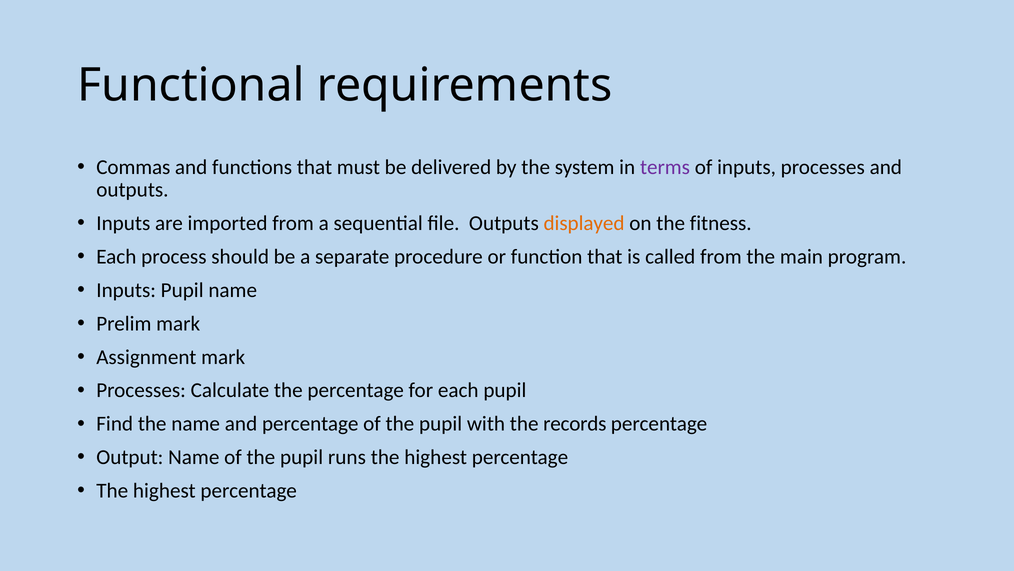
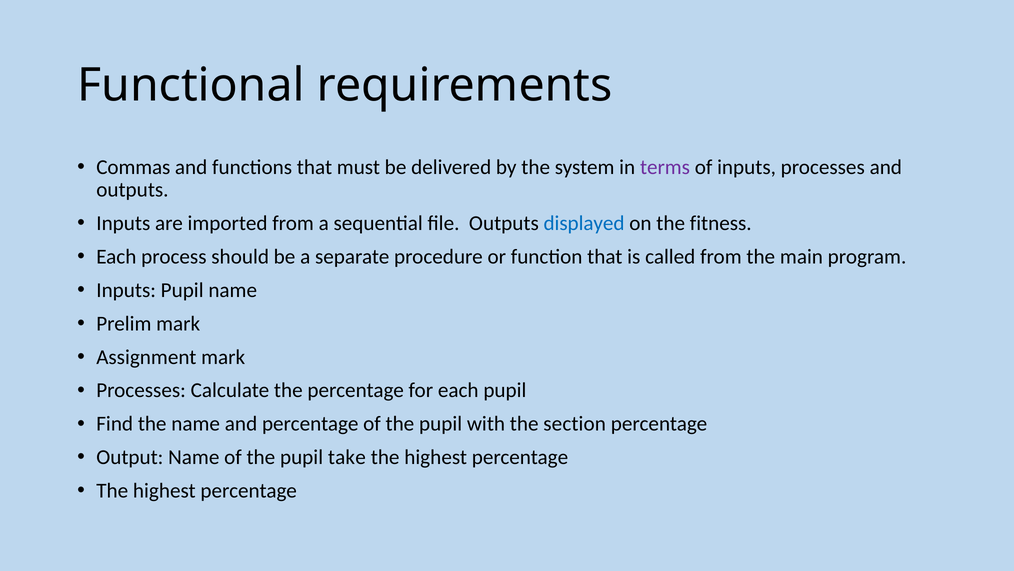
displayed colour: orange -> blue (584, 223)
records: records -> section (575, 423)
runs: runs -> take (347, 457)
